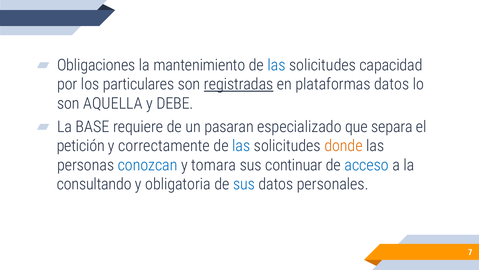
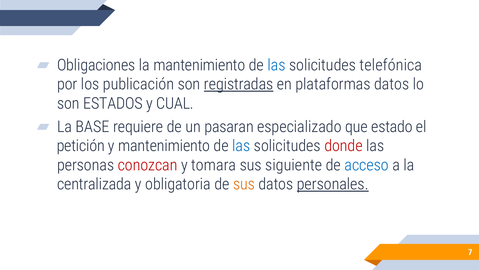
capacidad: capacidad -> telefónica (391, 65)
particulares: particulares -> publicación (138, 84)
AQUELLA: AQUELLA -> ESTADOS (113, 103)
DEBE: DEBE -> CUAL (175, 103)
separa: separa -> estado (392, 127)
y correctamente: correctamente -> mantenimiento (164, 146)
donde colour: orange -> red (344, 146)
conozcan colour: blue -> red (148, 165)
continuar: continuar -> siguiente (294, 165)
consultando: consultando -> centralizada (94, 184)
sus colour: blue -> orange (244, 184)
personales underline: none -> present (333, 184)
